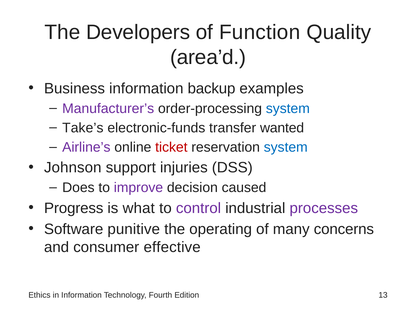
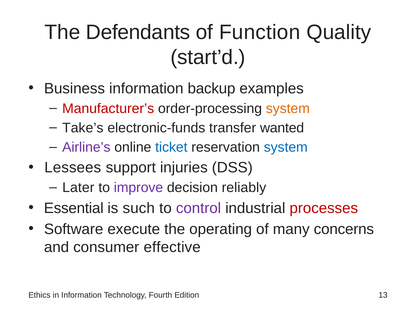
Developers: Developers -> Defendants (138, 32)
area’d: area’d -> start’d (208, 57)
Manufacturer’s colour: purple -> red (108, 108)
system colour: blue -> orange (288, 108)
ticket colour: red -> blue (171, 147)
Johnson: Johnson -> Lessees (73, 168)
Does: Does -> Later (78, 188)
caused: caused -> reliably (244, 188)
Progress: Progress -> Essential (74, 208)
what: what -> such (139, 208)
processes colour: purple -> red (324, 208)
punitive: punitive -> execute (134, 229)
